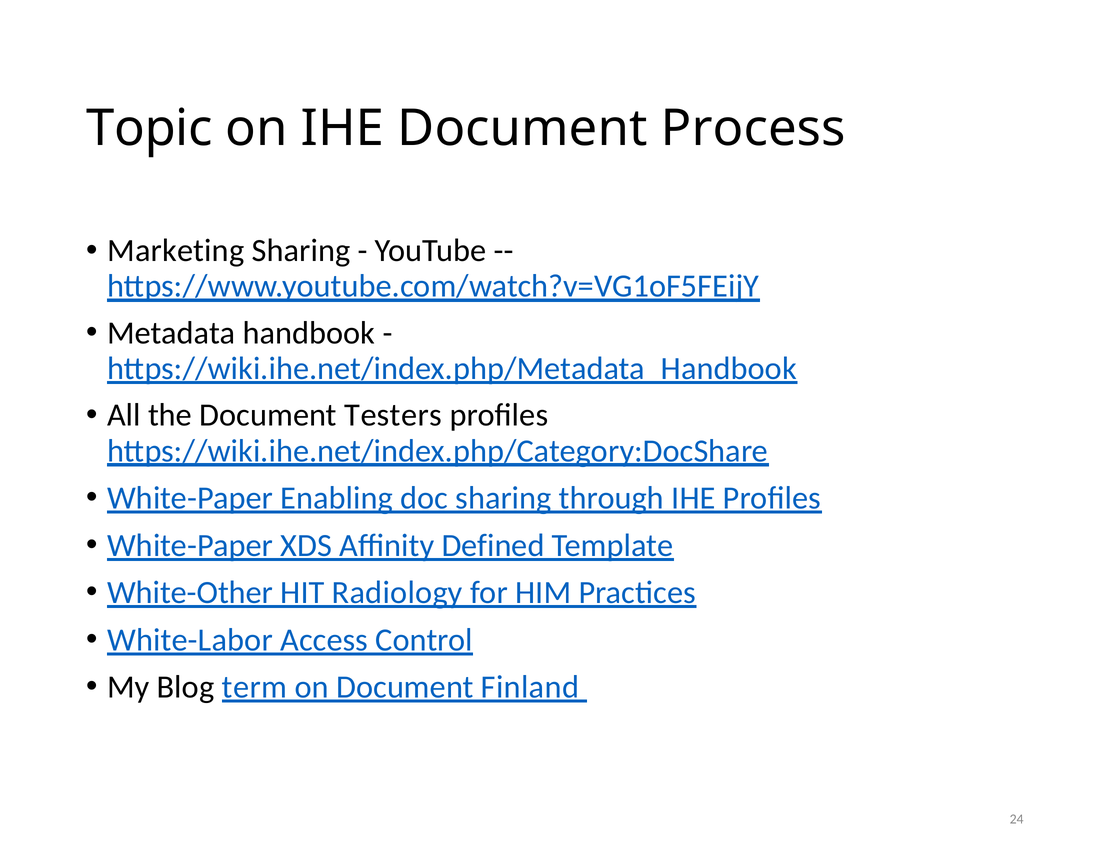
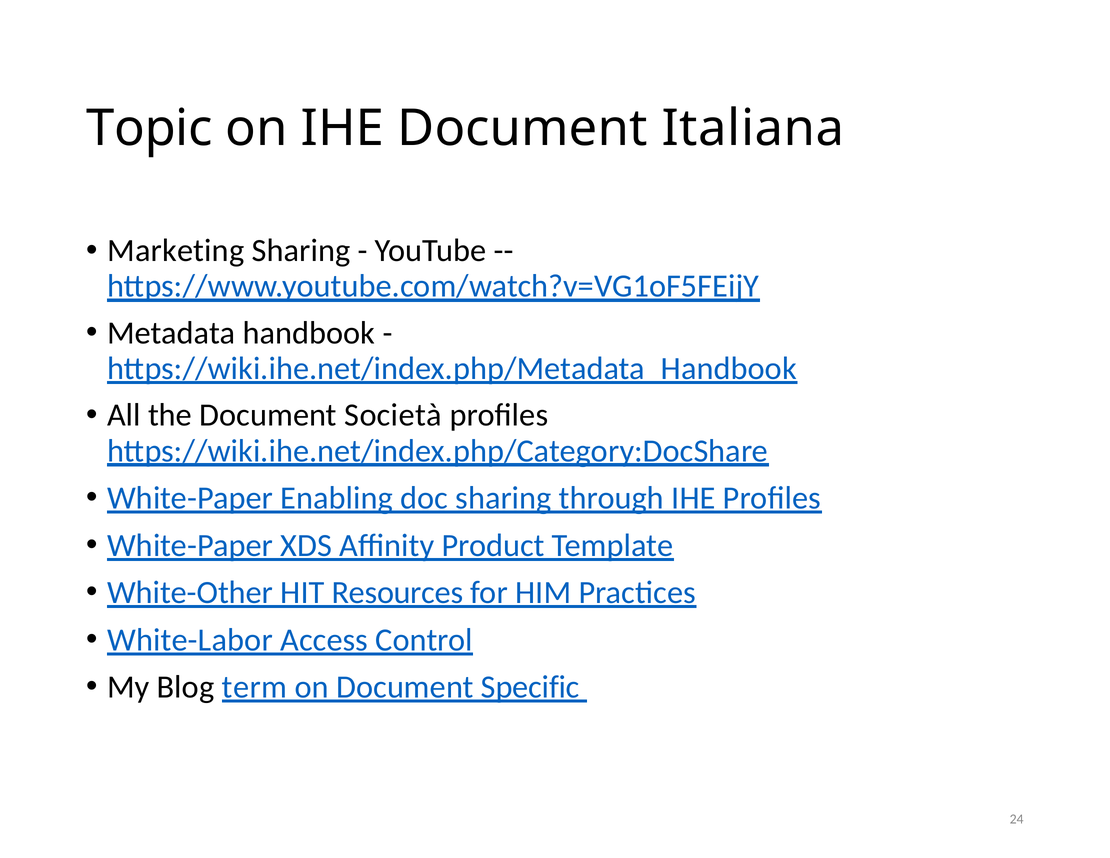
Process: Process -> Italiana (753, 128)
Testers: Testers -> Società (393, 415)
Defined: Defined -> Product (493, 545)
Radiology: Radiology -> Resources (397, 593)
Finland: Finland -> Specific (530, 687)
